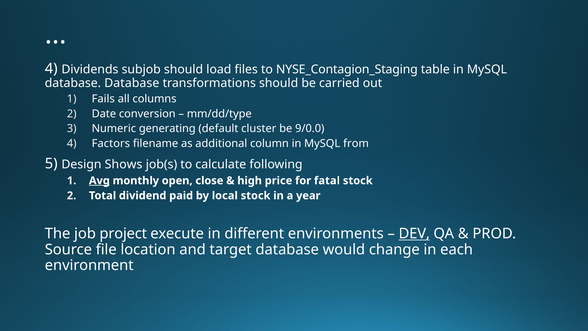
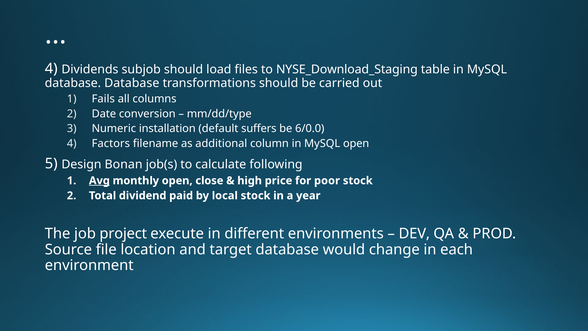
NYSE_Contagion_Staging: NYSE_Contagion_Staging -> NYSE_Download_Staging (347, 69)
generating: generating -> installation (167, 129)
cluster: cluster -> suffers (259, 129)
9/0.0: 9/0.0 -> 6/0.0 (310, 129)
MySQL from: from -> open (356, 144)
Shows: Shows -> Bonan (124, 164)
fatal: fatal -> poor (327, 181)
DEV underline: present -> none (414, 233)
